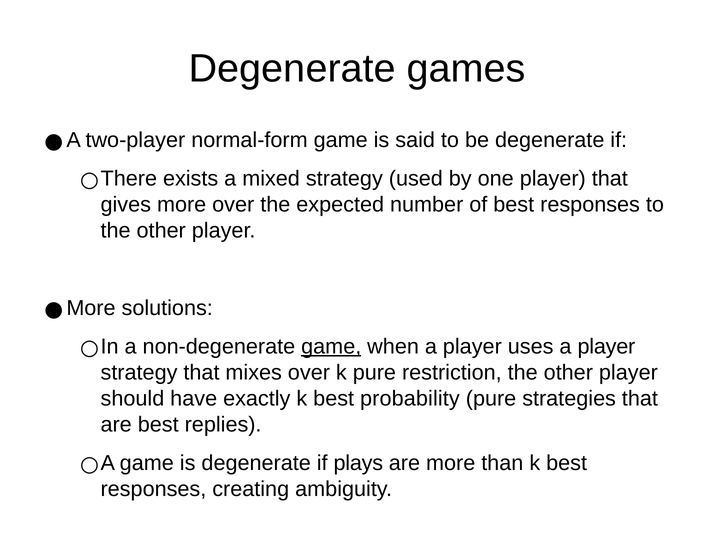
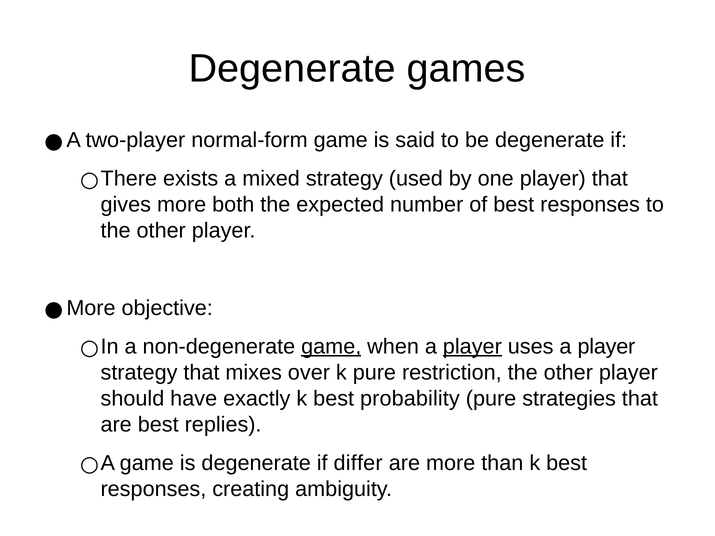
more over: over -> both (233, 205)
solutions: solutions -> objective (167, 308)
player underline: none -> present (472, 347)
plays: plays -> differ (358, 463)
